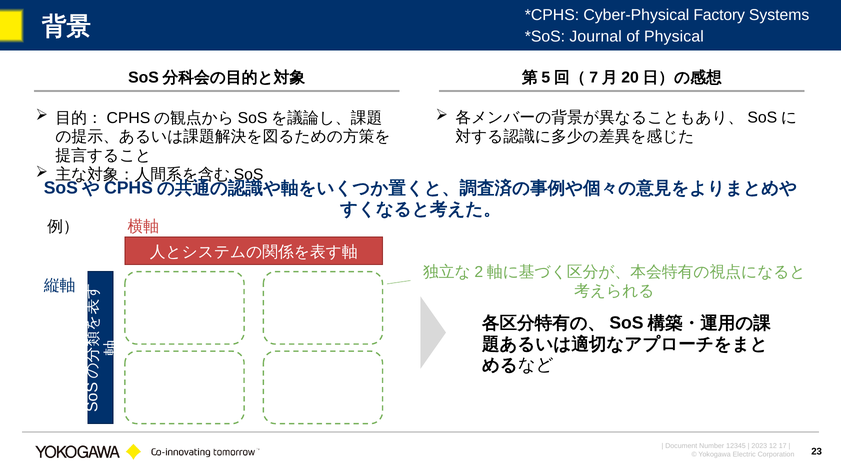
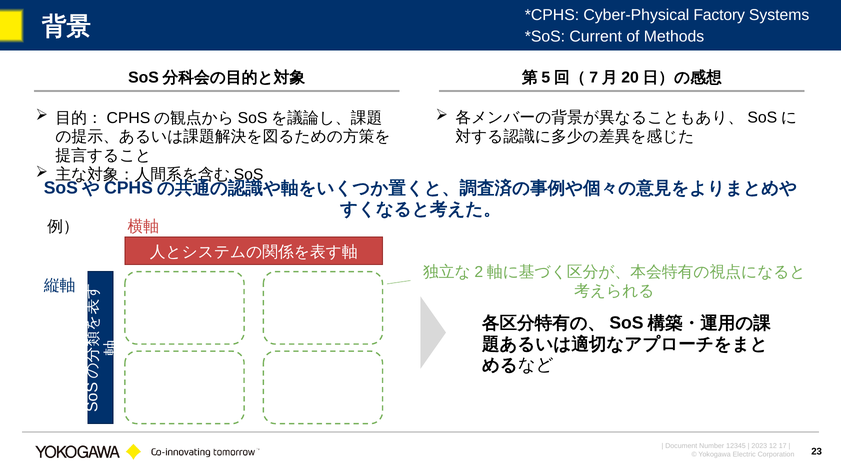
Journal: Journal -> Current (596, 37)
Physical: Physical -> Methods (674, 37)
